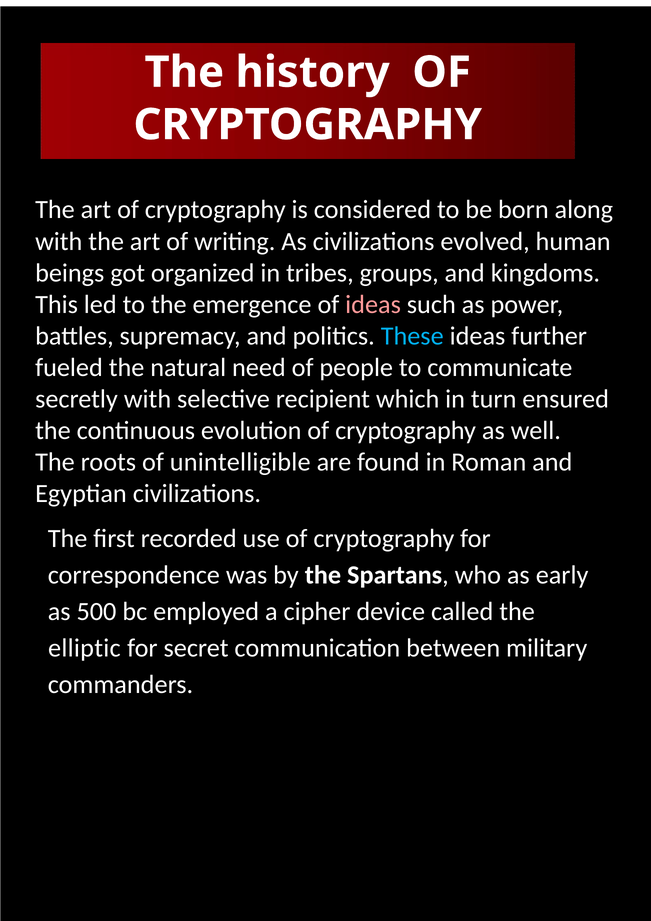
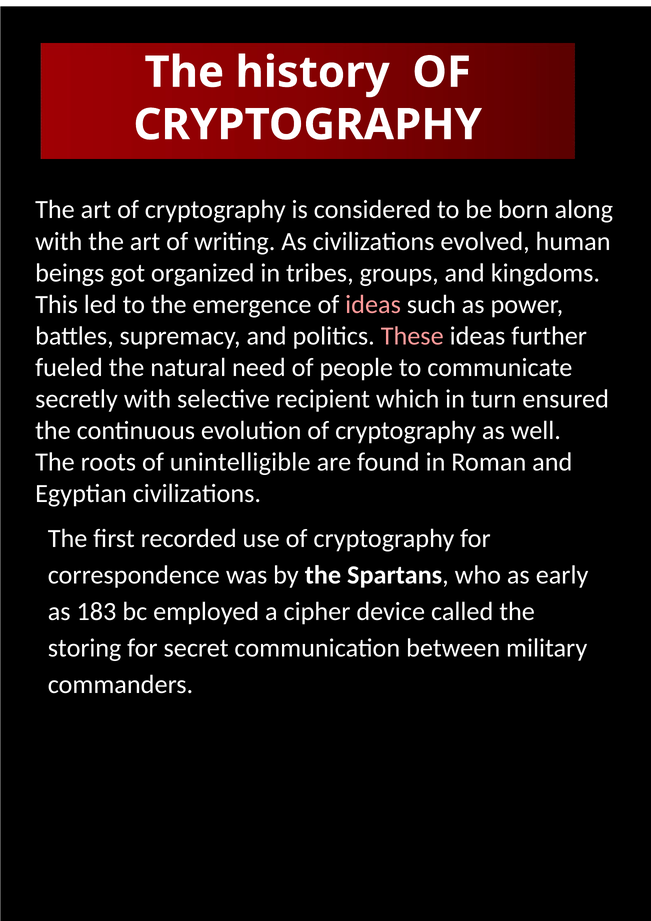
These colour: light blue -> pink (412, 336)
500: 500 -> 183 (96, 612)
elliptic: elliptic -> storing (85, 648)
